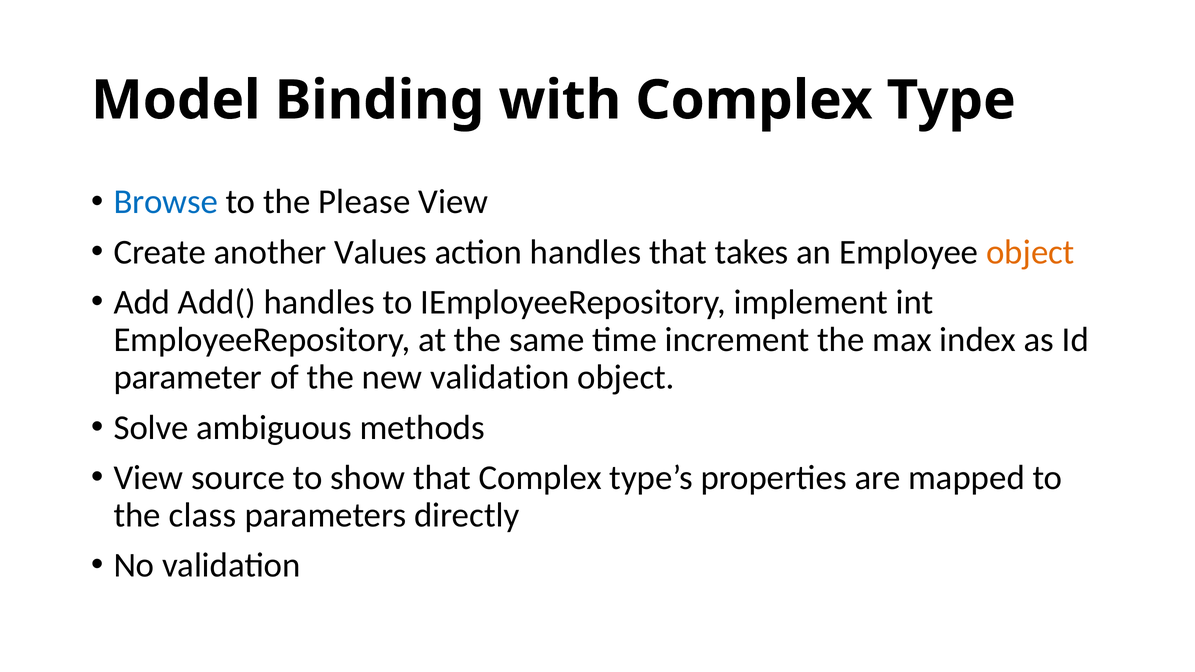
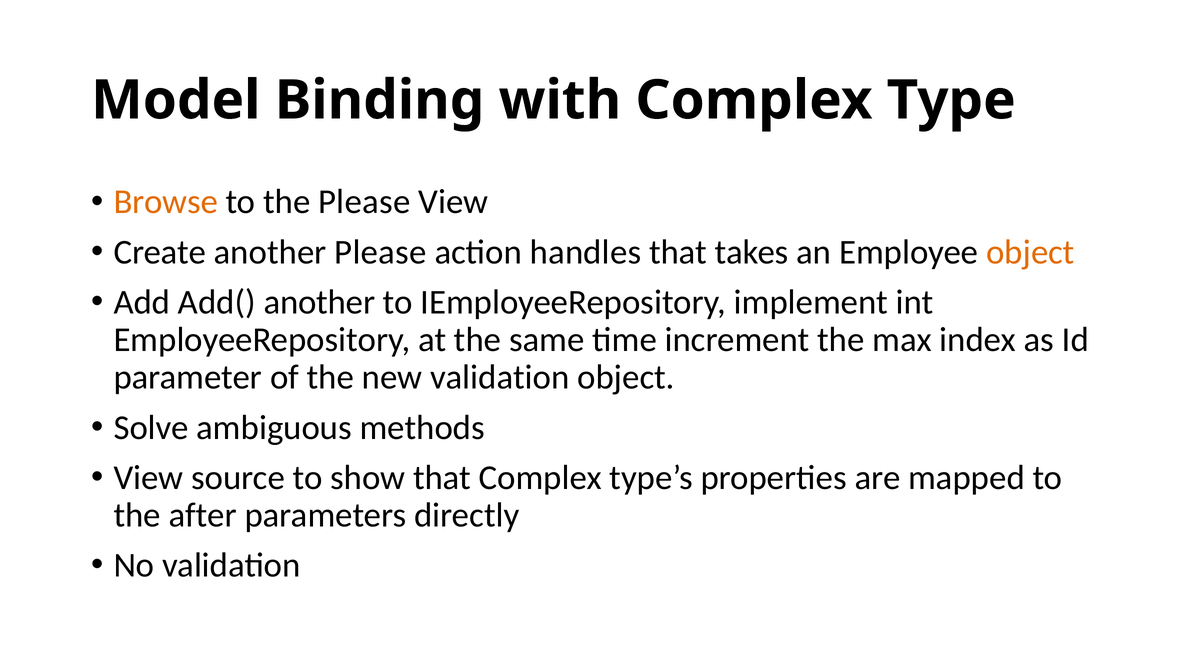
Browse colour: blue -> orange (166, 202)
another Values: Values -> Please (380, 252)
Add( handles: handles -> another (319, 302)
class: class -> after (203, 515)
